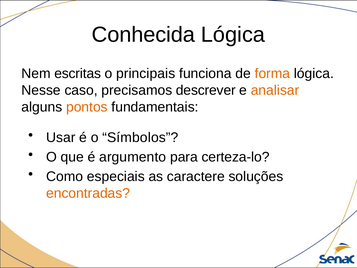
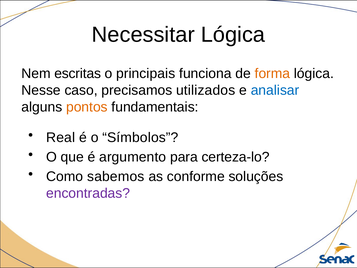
Conhecida: Conhecida -> Necessitar (143, 35)
descrever: descrever -> utilizados (206, 90)
analisar colour: orange -> blue (275, 90)
Usar: Usar -> Real (61, 137)
especiais: especiais -> sabemos (116, 176)
caractere: caractere -> conforme (196, 176)
encontradas colour: orange -> purple (88, 193)
